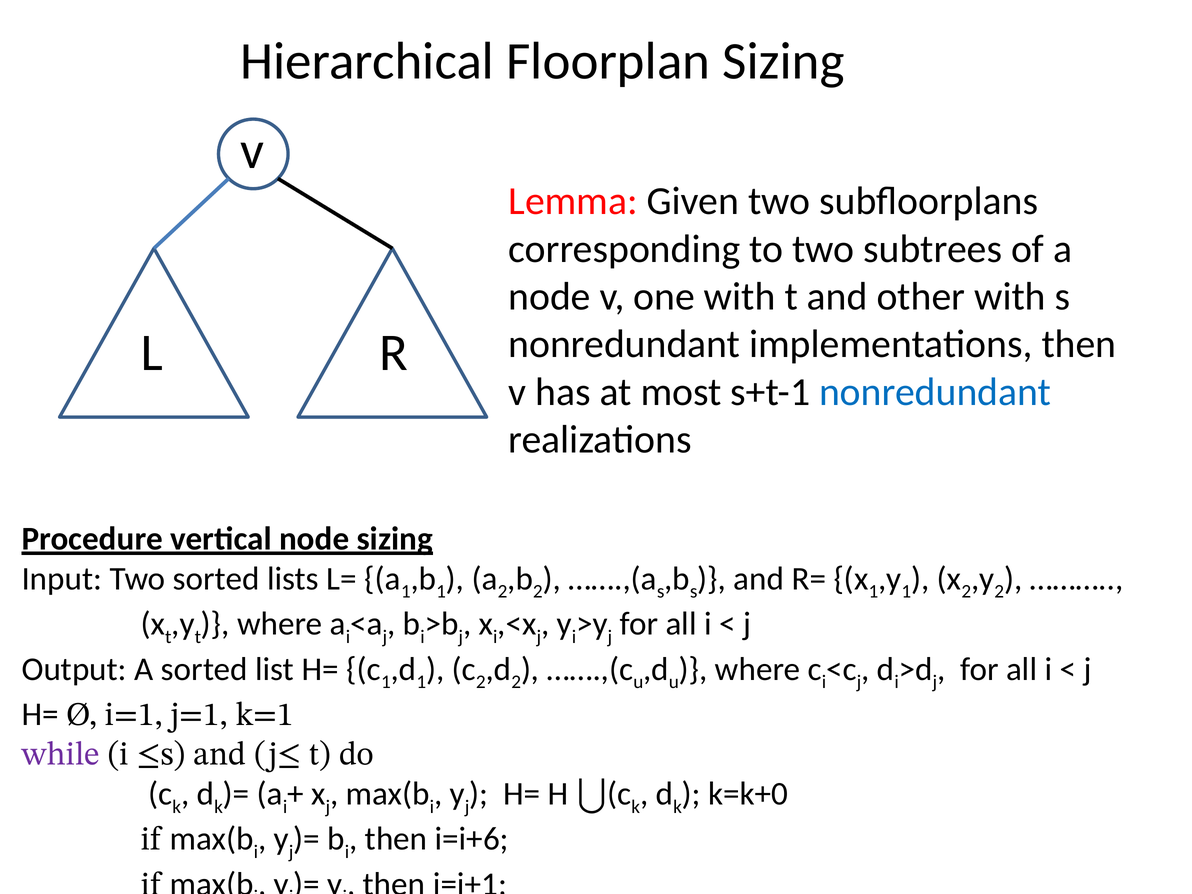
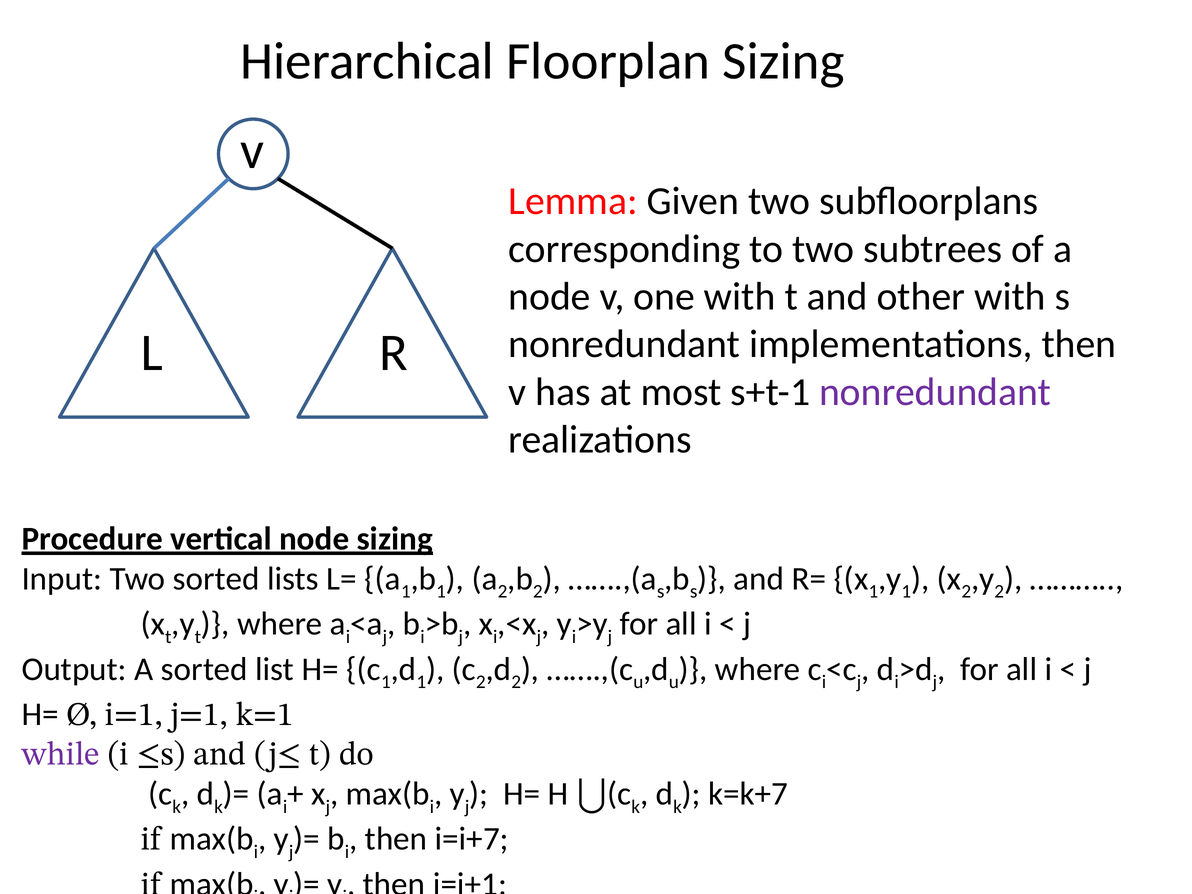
nonredundant colour: blue -> purple (935, 392)
k=k+0: k=k+0 -> k=k+7 (748, 794)
i=i+6: i=i+6 -> i=i+7 (472, 839)
